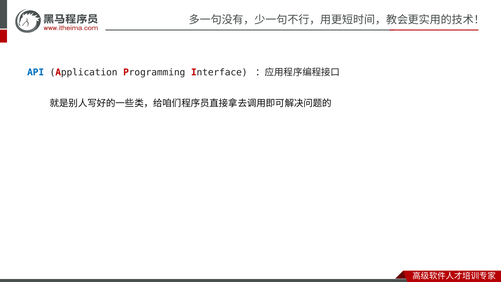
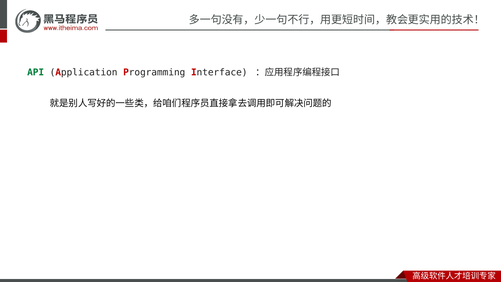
API colour: blue -> green (36, 72)
